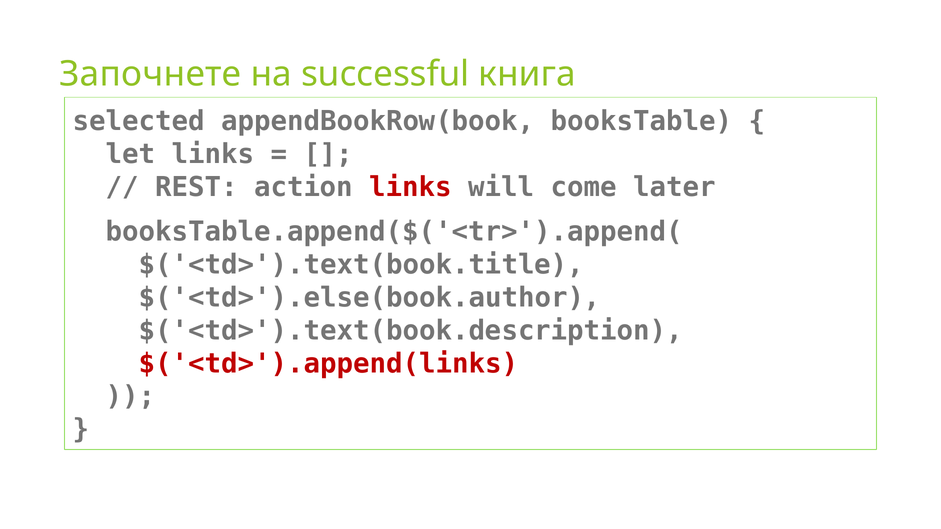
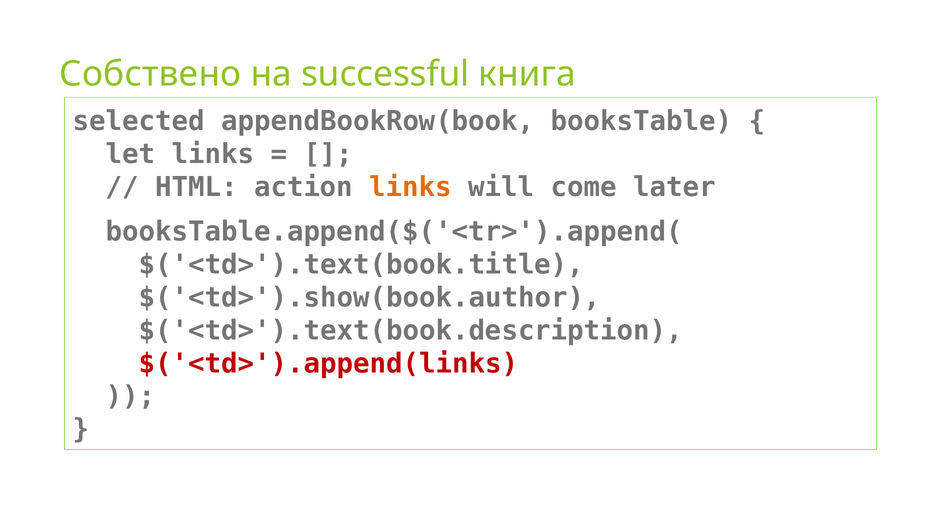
Започнете: Започнете -> Собствено (150, 74)
REST: REST -> HTML (196, 187)
links colour: red -> orange (411, 187)
$('<td>').else(book.author: $('<td>').else(book.author -> $('<td>').show(book.author (370, 298)
